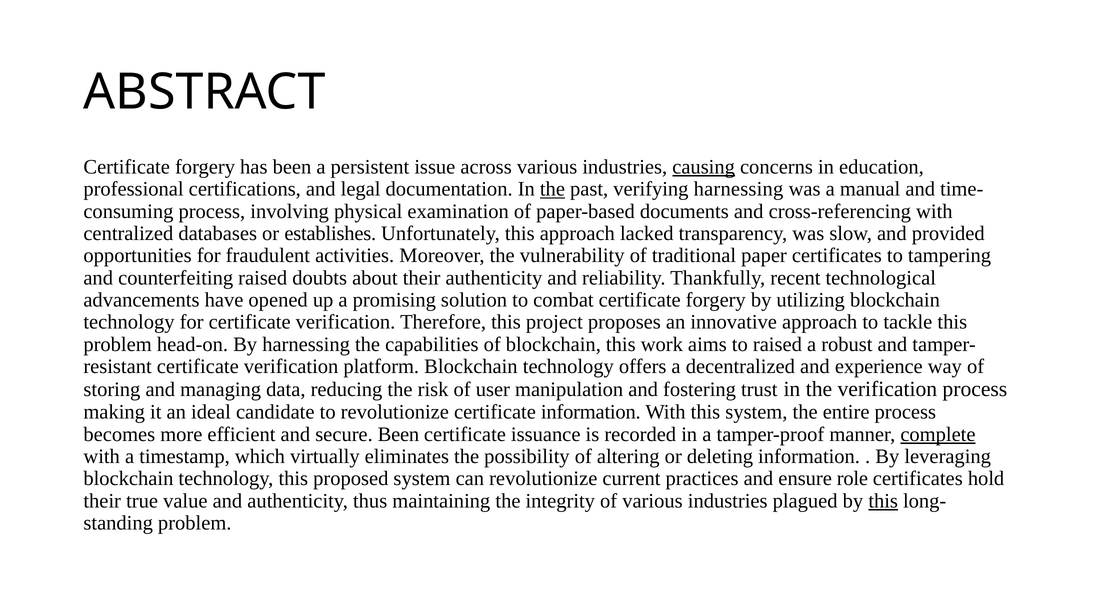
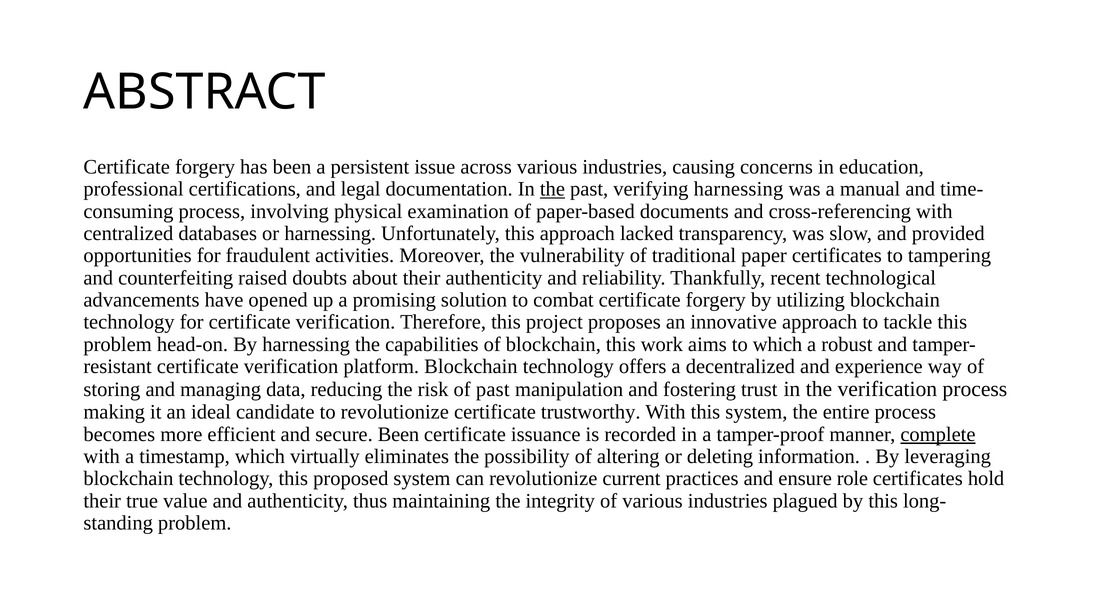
causing underline: present -> none (704, 167)
or establishes: establishes -> harnessing (330, 233)
to raised: raised -> which (778, 344)
of user: user -> past (493, 390)
certificate information: information -> trustworthy (591, 412)
this underline: present -> none (883, 501)
